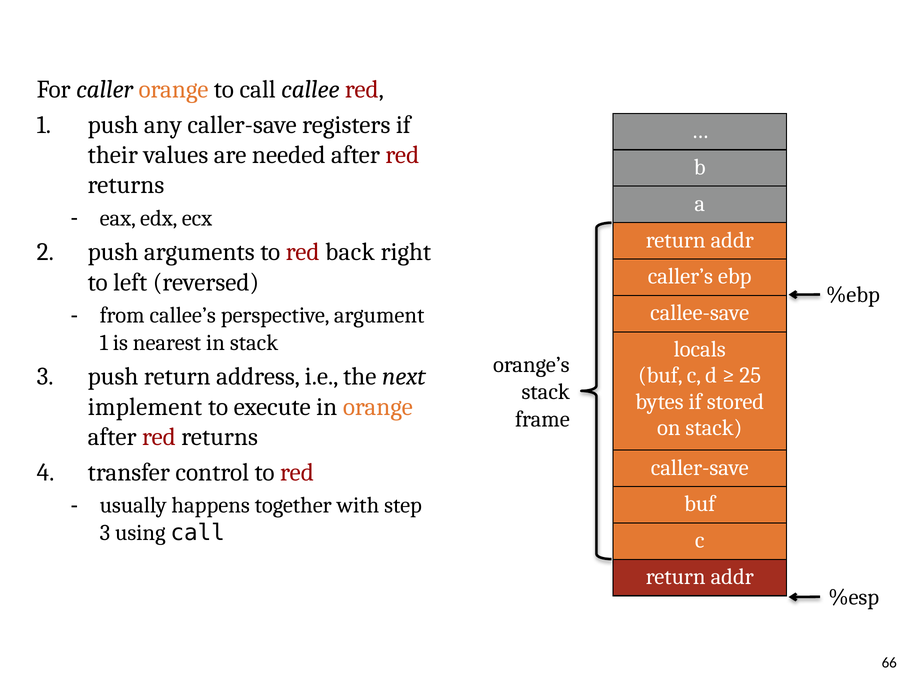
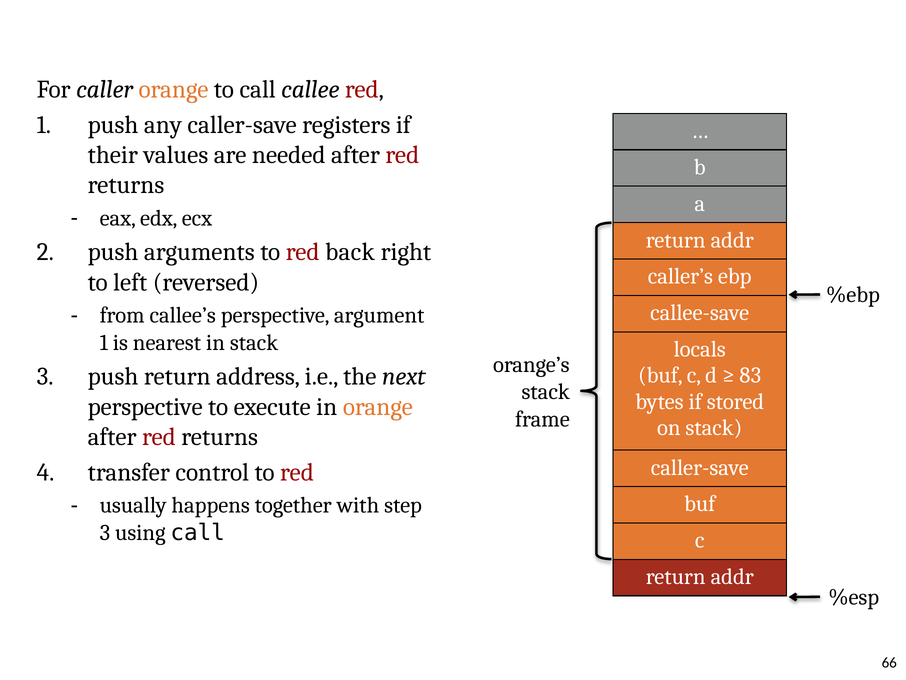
25: 25 -> 83 (750, 375)
implement: implement -> perspective (145, 407)
